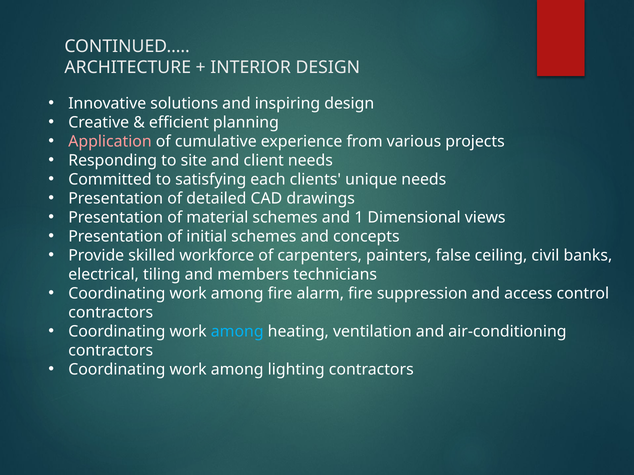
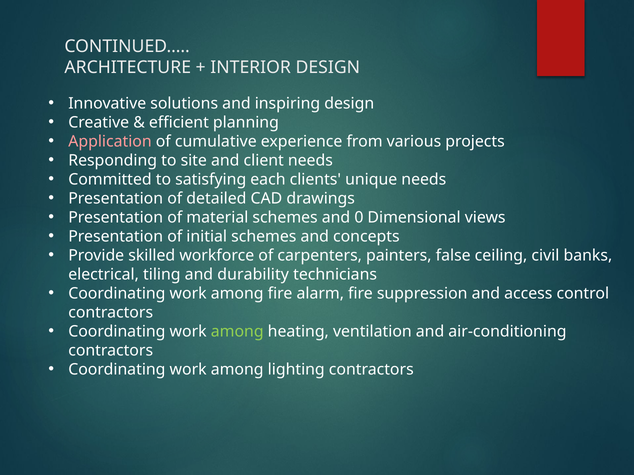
1: 1 -> 0 (359, 218)
members: members -> durability (253, 275)
among colour: light blue -> light green (237, 332)
